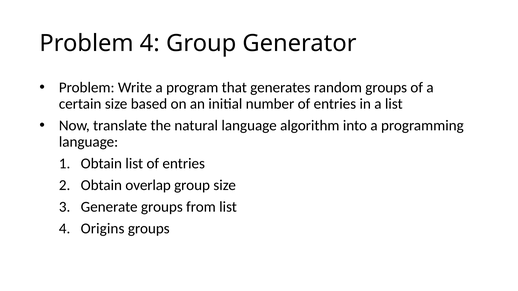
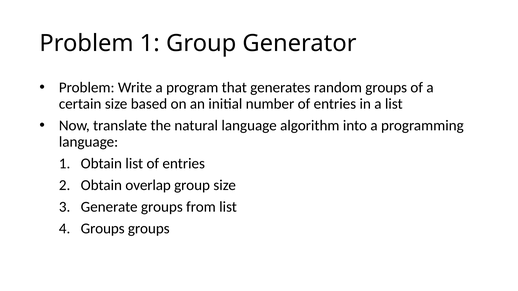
Problem 4: 4 -> 1 (150, 44)
Origins: Origins -> Groups (103, 229)
